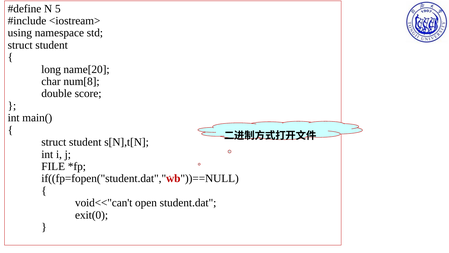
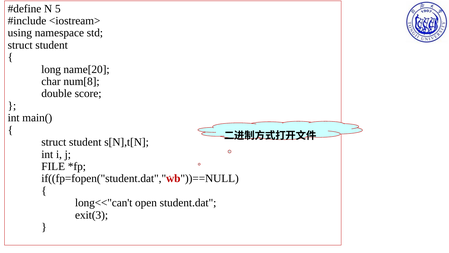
void<<"can't: void<<"can't -> long<<"can't (104, 203)
exit(0: exit(0 -> exit(3 (92, 215)
